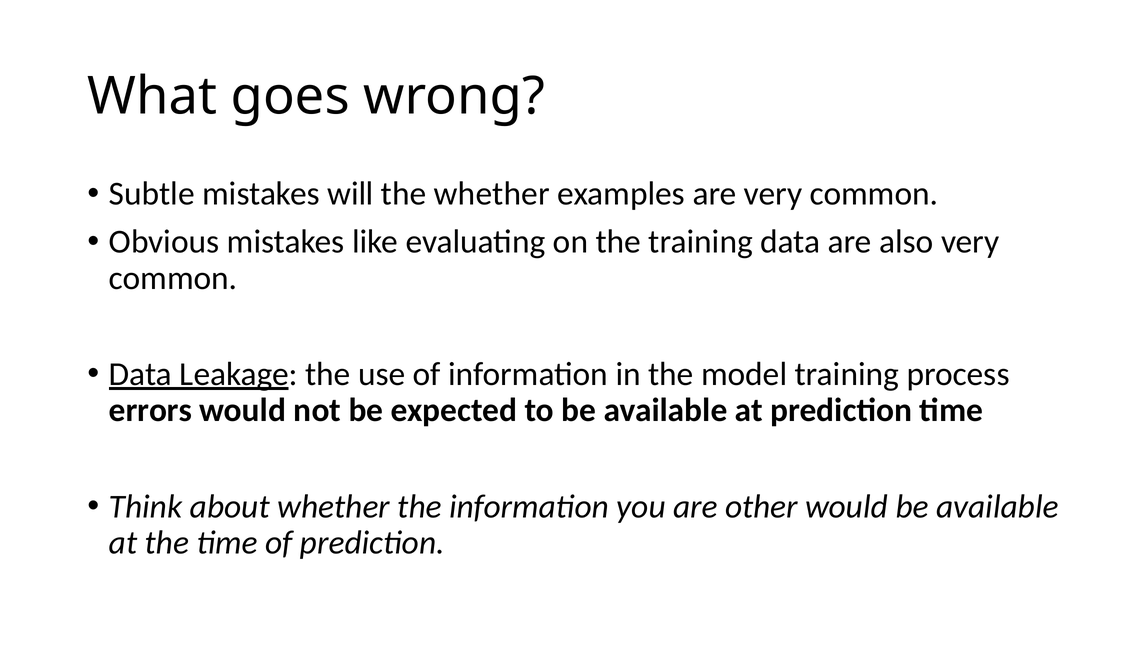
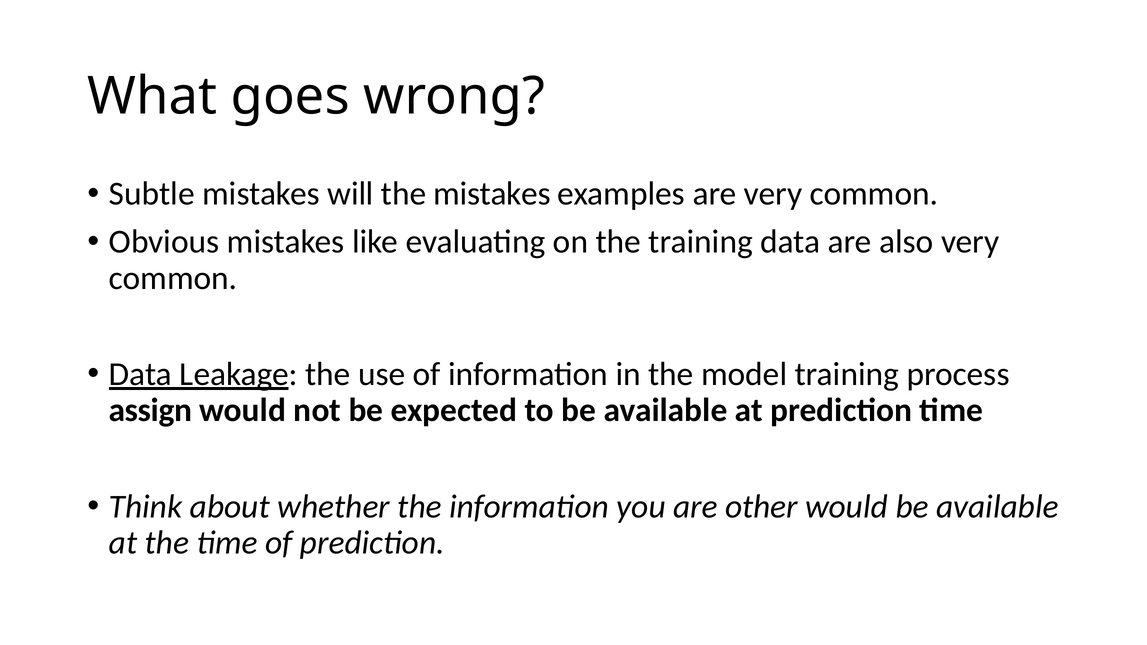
the whether: whether -> mistakes (492, 194)
errors: errors -> assign (151, 410)
